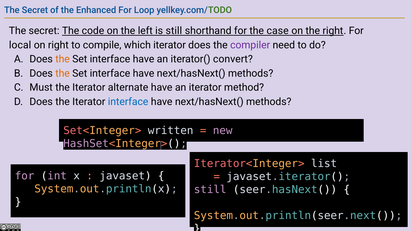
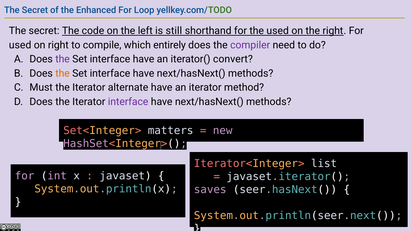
the case: case -> used (278, 31)
local: local -> used (20, 45)
which iterator: iterator -> entirely (170, 45)
the colour: orange -> purple (63, 59)
interface colour: blue -> purple (128, 102)
written: written -> matters (171, 131)
still: still -> saves (210, 190)
